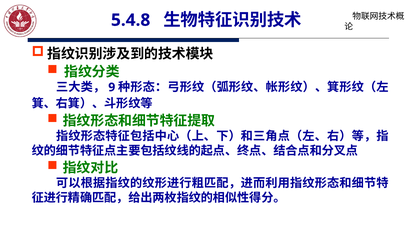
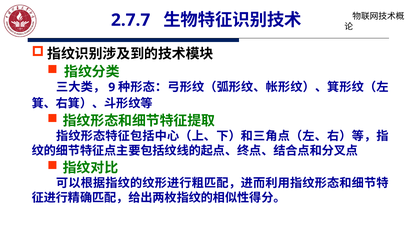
5.4.8: 5.4.8 -> 2.7.7 (131, 20)
